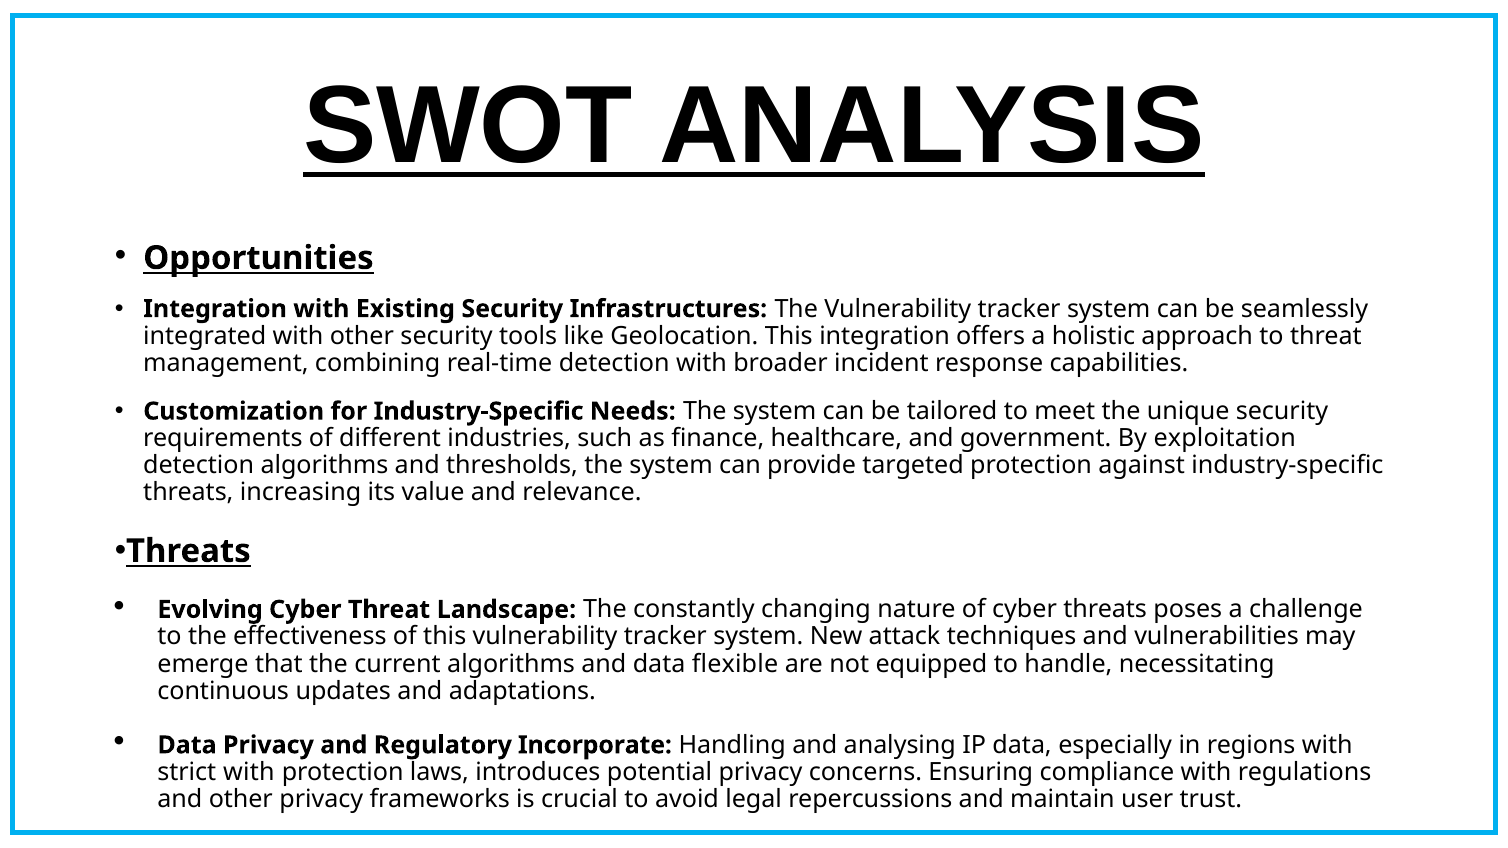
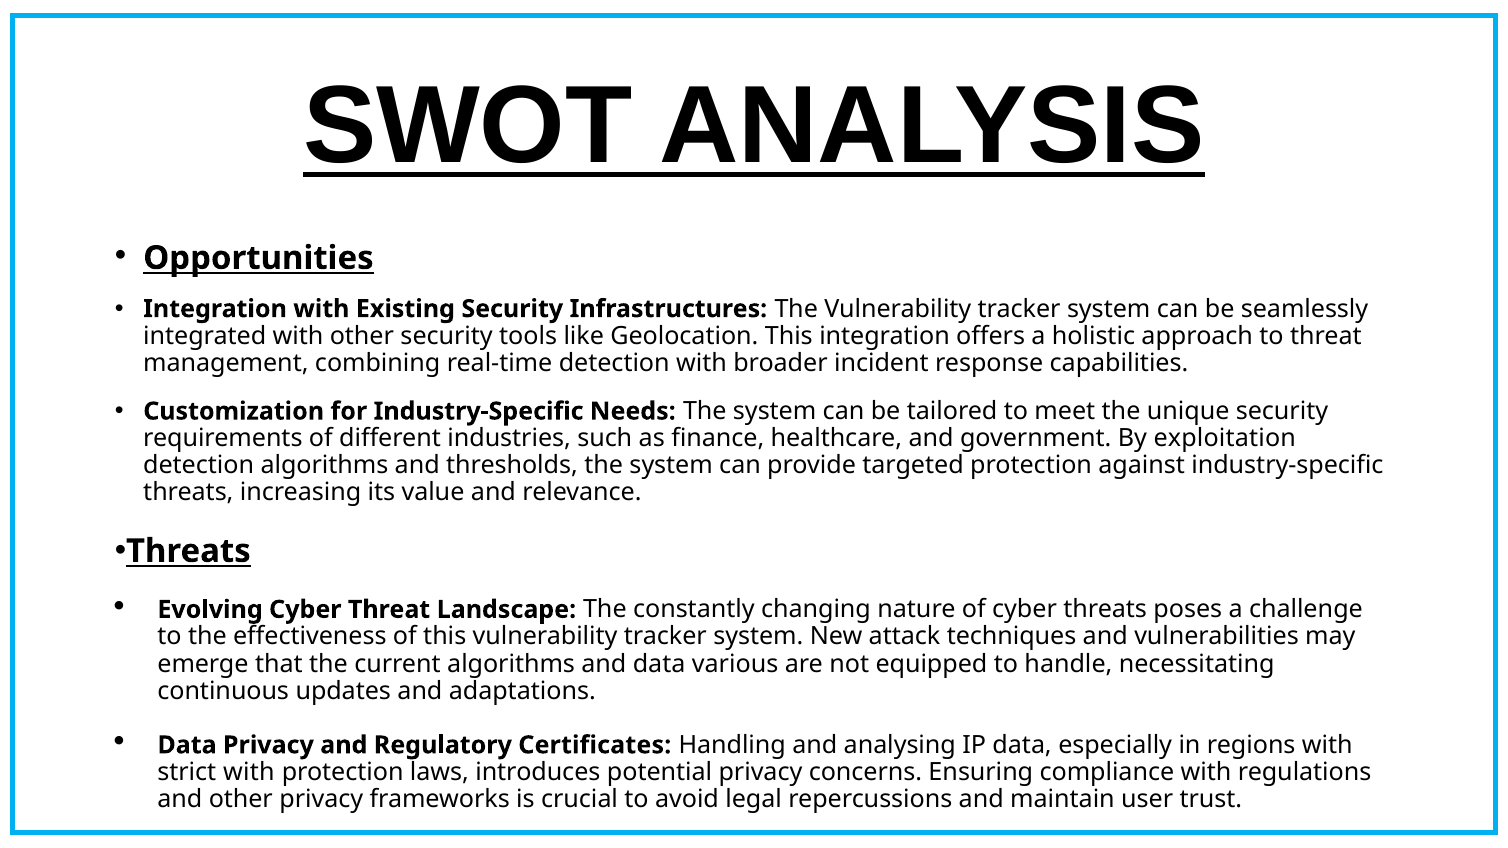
flexible: flexible -> various (735, 664)
Incorporate: Incorporate -> Certificates (595, 745)
